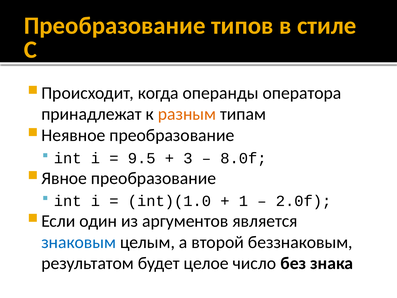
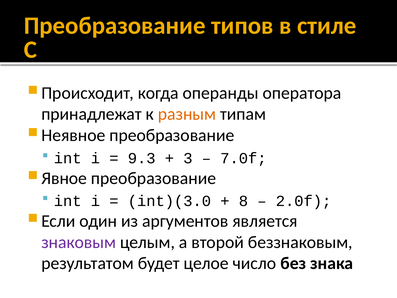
9.5: 9.5 -> 9.3 (142, 158)
8.0f: 8.0f -> 7.0f (244, 158)
int)(1.0: int)(1.0 -> int)(3.0 (170, 201)
1: 1 -> 8 (244, 201)
знаковым colour: blue -> purple (79, 242)
